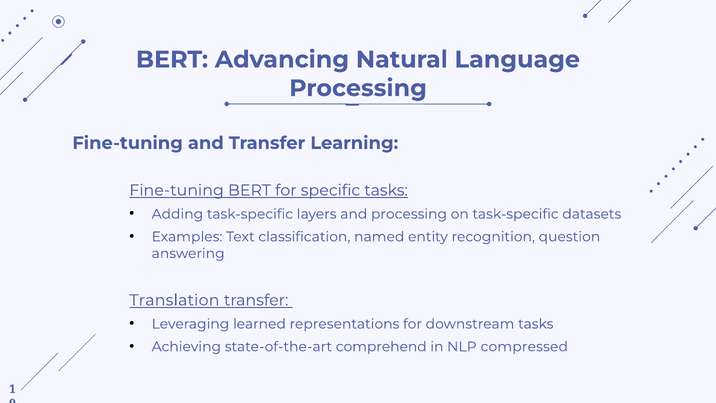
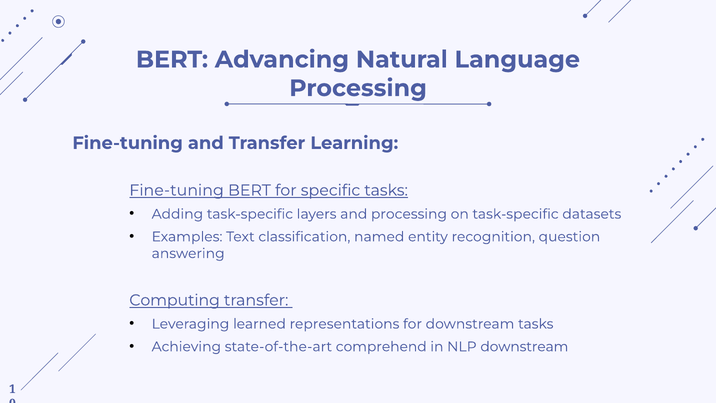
Translation: Translation -> Computing (175, 300)
NLP compressed: compressed -> downstream (524, 346)
